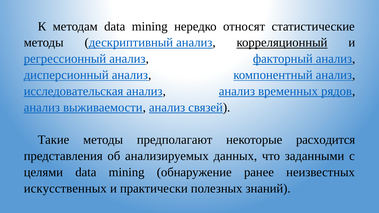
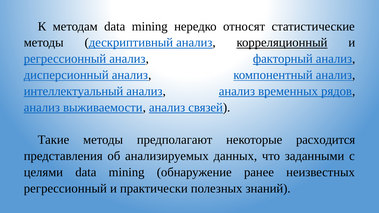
исследовательская: исследовательская -> интеллектуальный (74, 91)
искусственных: искусственных -> регрессионный (65, 189)
